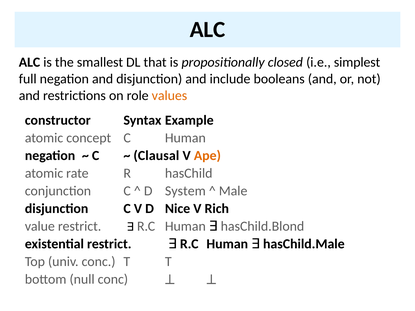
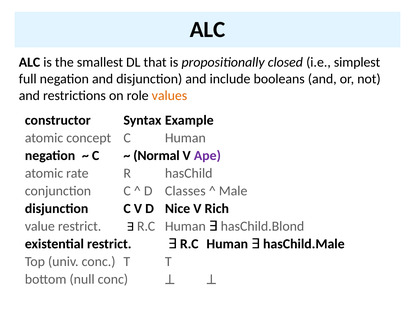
Clausal: Clausal -> Normal (157, 156)
Ape colour: orange -> purple (207, 156)
System: System -> Classes (185, 191)
